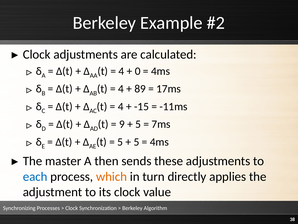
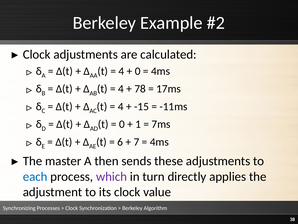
89: 89 -> 78 (140, 89)
9: 9 -> 0 (122, 124)
5: 5 -> 1 (138, 124)
5: 5 -> 6 (120, 142)
5: 5 -> 7 (136, 142)
which colour: orange -> purple (112, 176)
